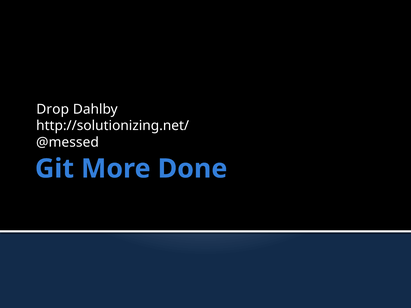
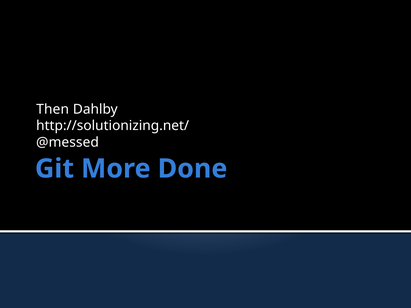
Drop: Drop -> Then (53, 109)
